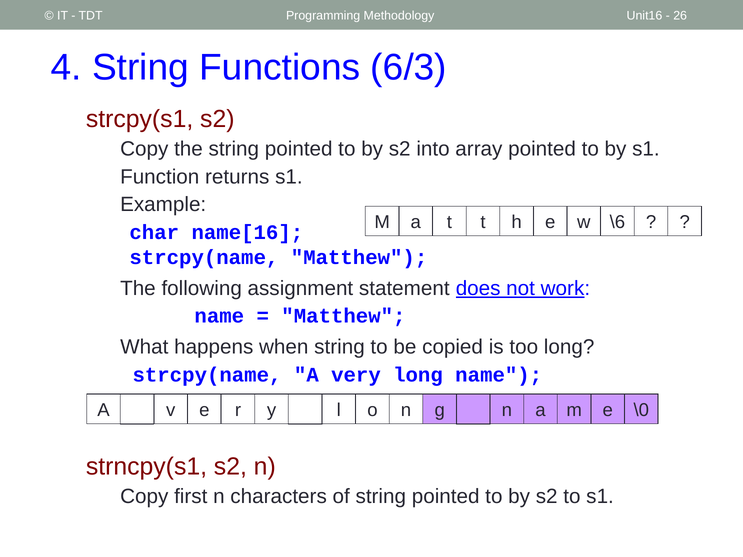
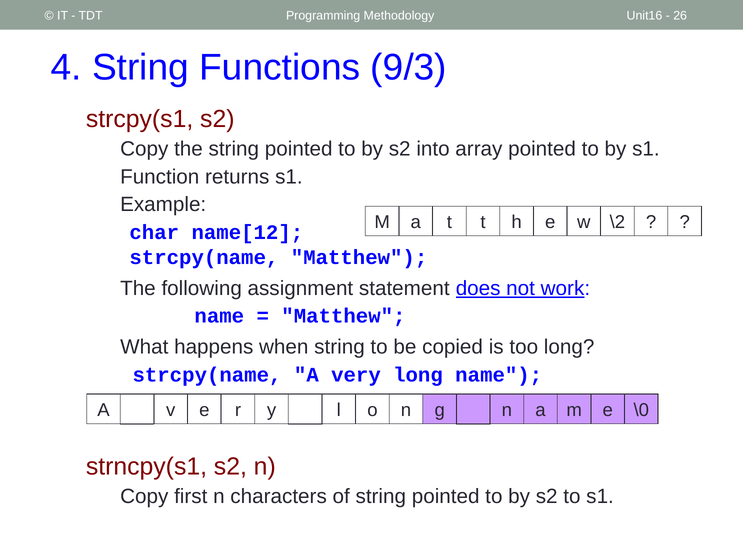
6/3: 6/3 -> 9/3 (409, 68)
\6: \6 -> \2 (617, 222)
name[16: name[16 -> name[12 (247, 233)
